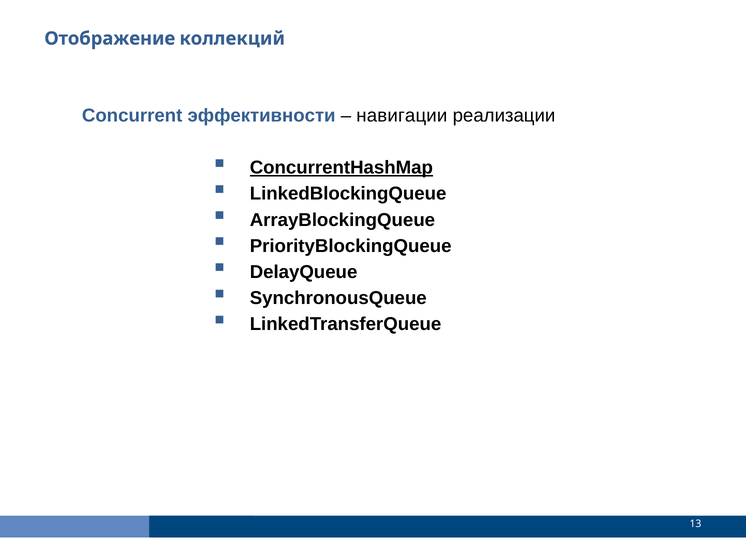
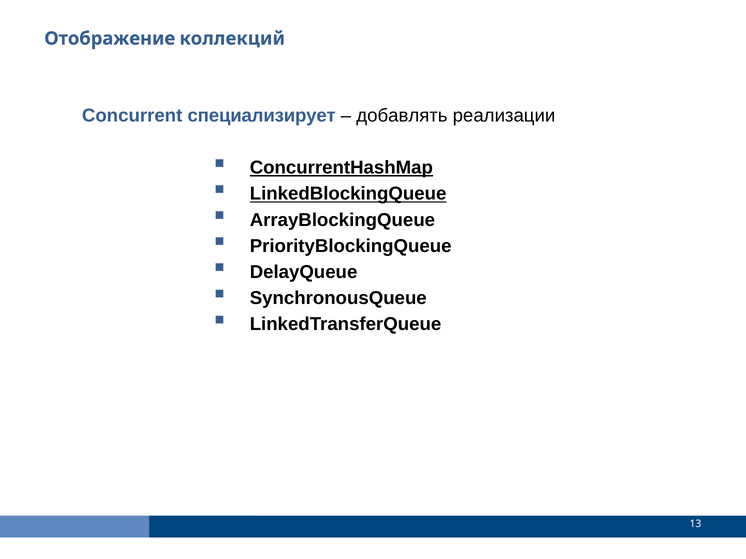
эффективности: эффективности -> специализирует (262, 116)
навигации: навигации -> добавлять (402, 116)
LinkedBlockingQueue underline: none -> present (348, 194)
